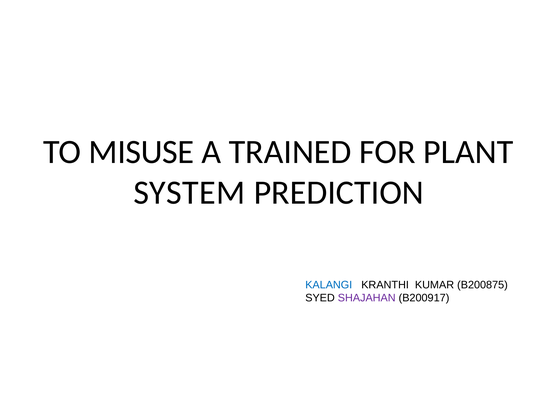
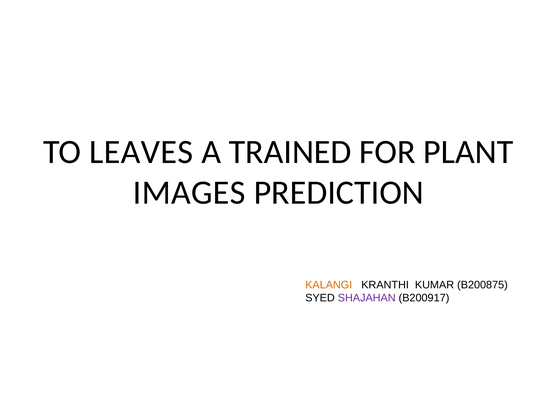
MISUSE: MISUSE -> LEAVES (141, 152)
SYSTEM: SYSTEM -> IMAGES (189, 193)
KALANGI colour: blue -> orange (329, 285)
